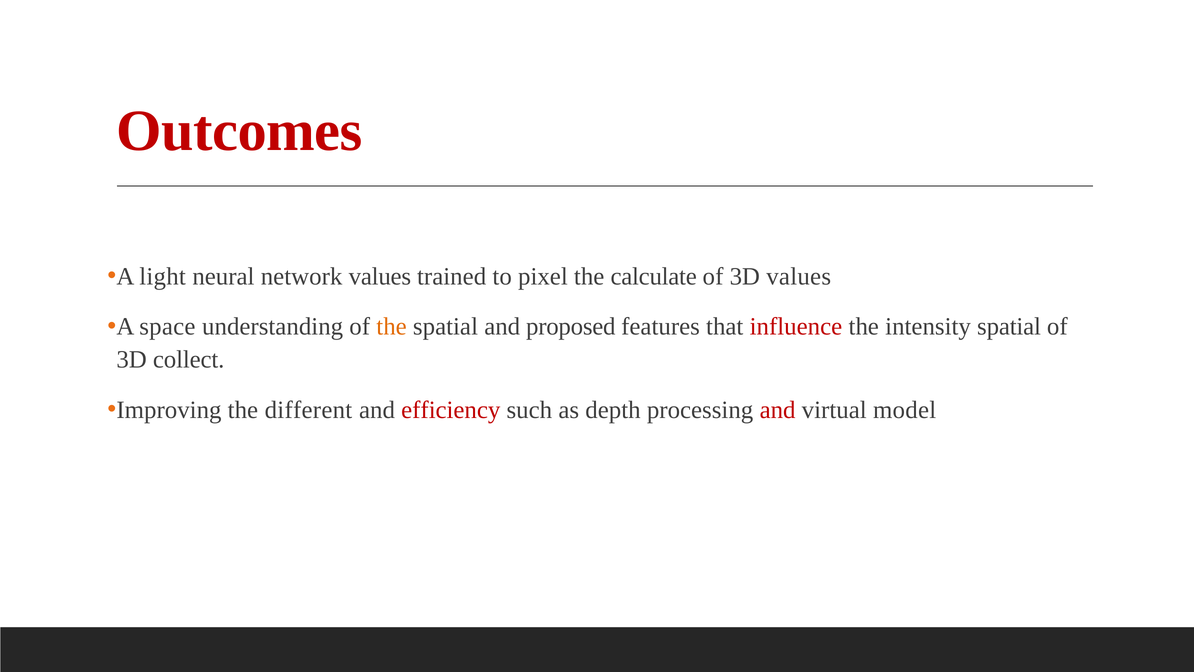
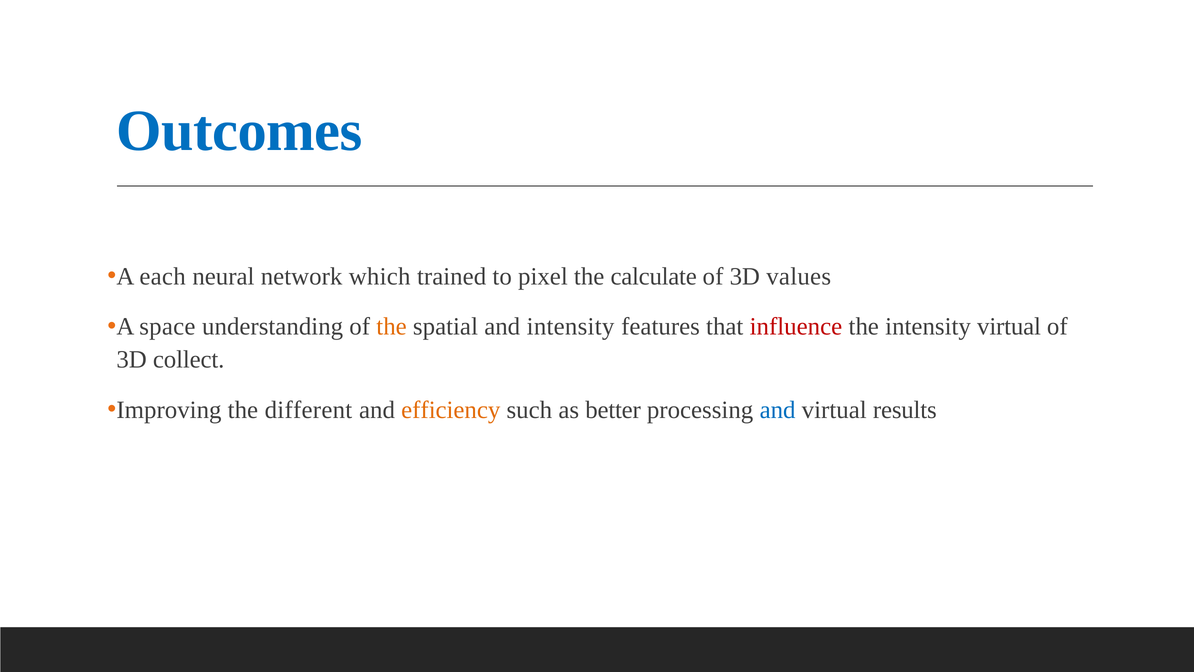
Outcomes colour: red -> blue (239, 131)
light: light -> each (163, 276)
network values: values -> which (380, 276)
and proposed: proposed -> intensity (571, 327)
intensity spatial: spatial -> virtual (1009, 327)
efficiency colour: red -> orange (451, 410)
depth: depth -> better (613, 410)
and colour: red -> blue (778, 410)
model: model -> results (905, 410)
